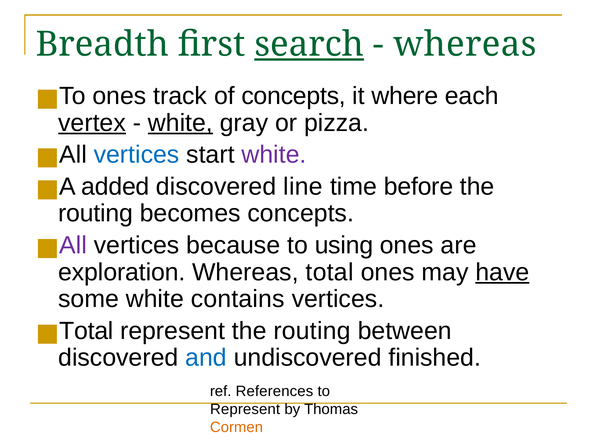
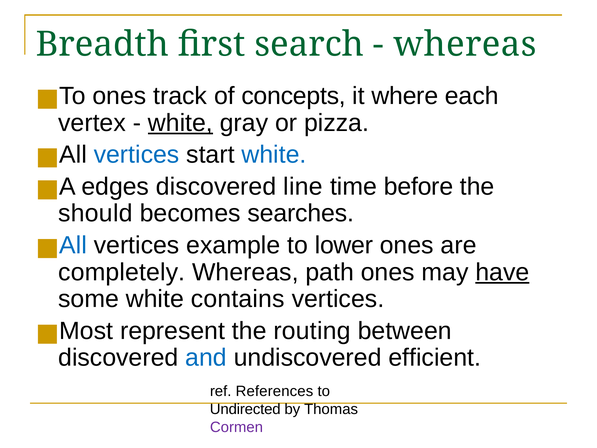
search underline: present -> none (309, 44)
vertex underline: present -> none (92, 123)
white colour: purple -> blue (274, 155)
added: added -> edges (115, 186)
routing: routing -> should (95, 213)
becomes concepts: concepts -> searches (301, 213)
All colour: purple -> blue (73, 245)
because: because -> example (233, 245)
using: using -> lower (344, 245)
exploration: exploration -> completely (122, 272)
Whereas total: total -> path (330, 272)
Total: Total -> Most (86, 331)
finished: finished -> efficient (435, 358)
Represent: Represent -> Undirected (245, 409)
Cormen colour: orange -> purple (236, 427)
